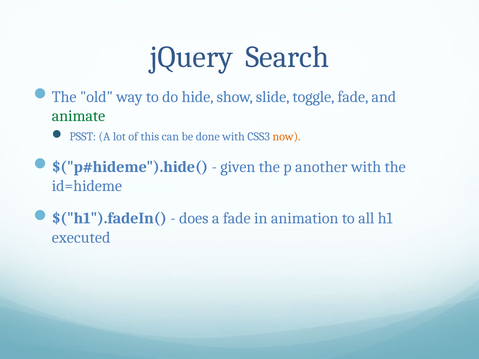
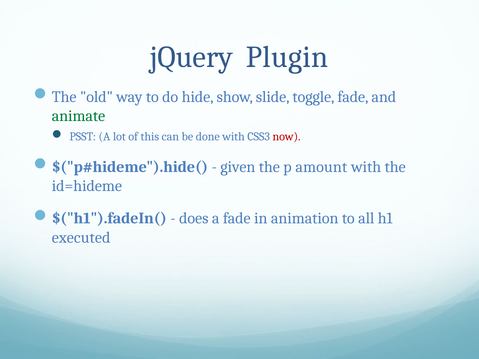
Search: Search -> Plugin (287, 57)
now colour: orange -> red (287, 137)
another: another -> amount (321, 167)
